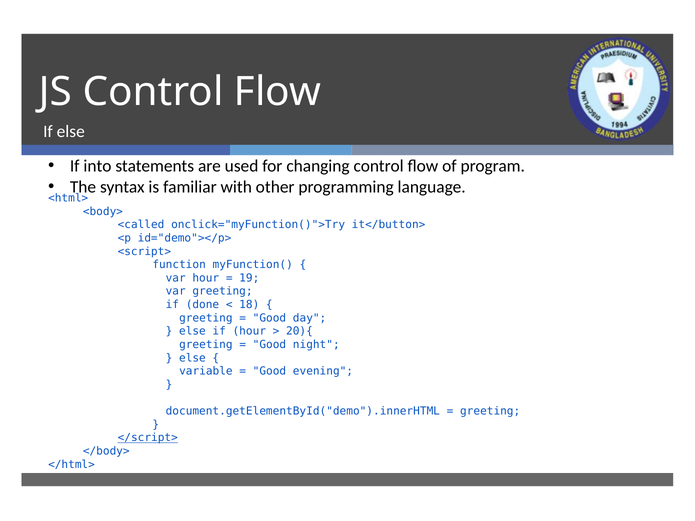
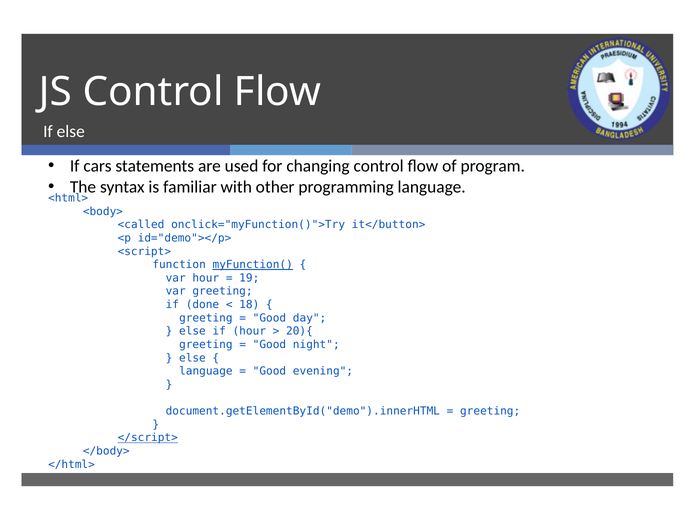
into: into -> cars (98, 166)
myFunction( underline: none -> present (253, 265)
variable: variable -> language (206, 371)
